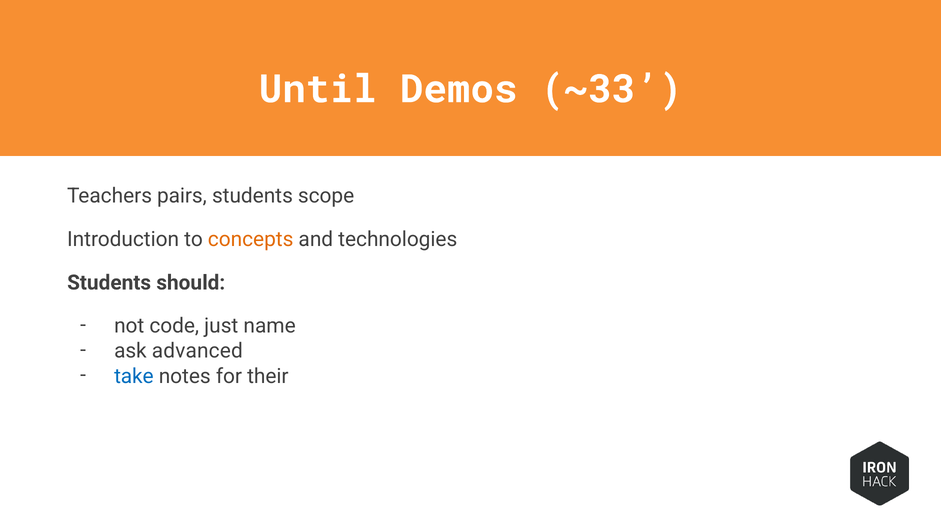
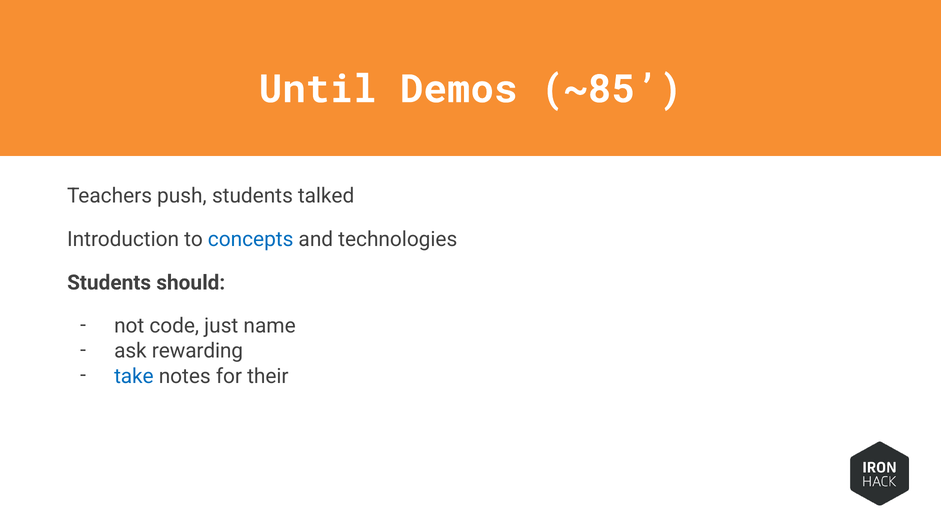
~33: ~33 -> ~85 (612, 89)
pairs: pairs -> push (182, 196)
scope: scope -> talked (326, 196)
concepts colour: orange -> blue (251, 239)
advanced: advanced -> rewarding (197, 351)
